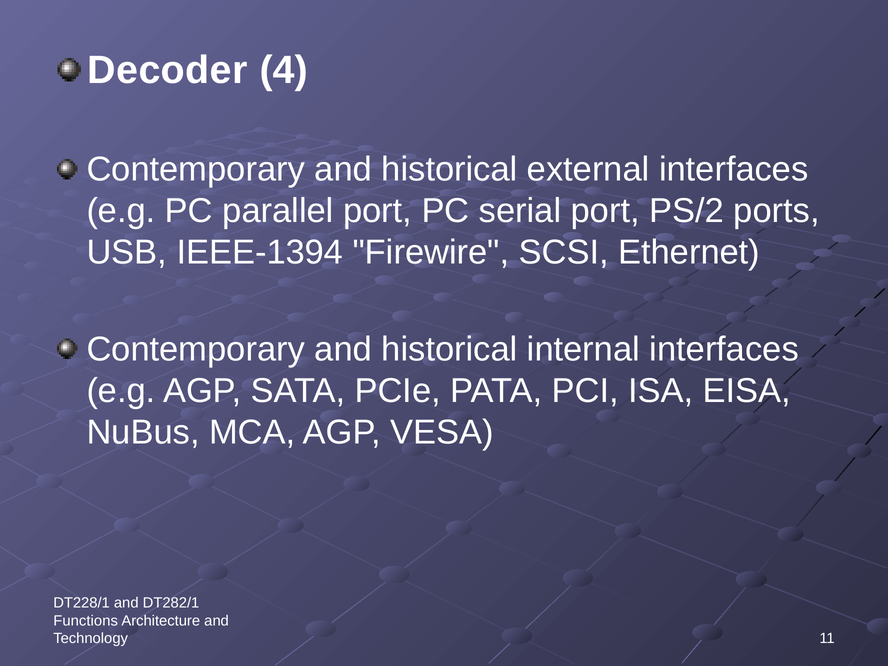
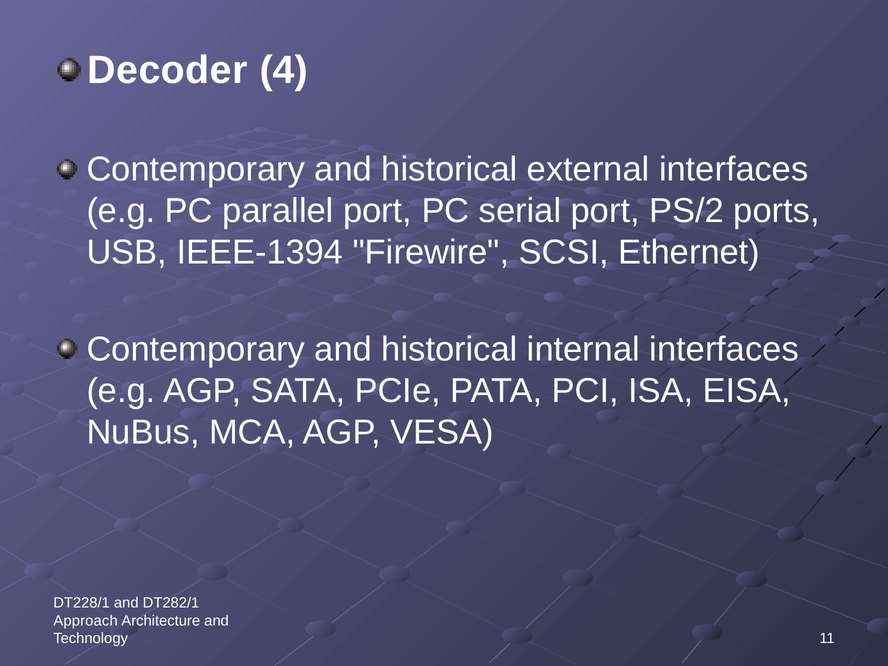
Functions: Functions -> Approach (86, 621)
